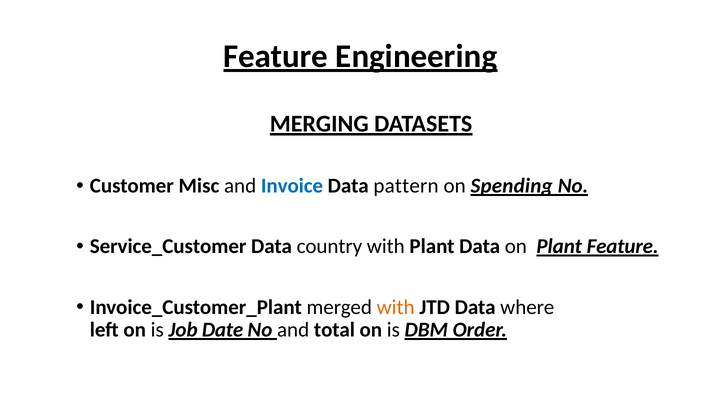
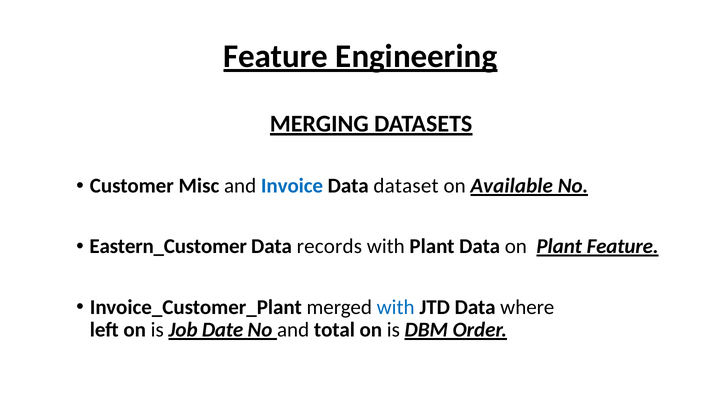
pattern: pattern -> dataset (406, 186)
Spending: Spending -> Available (512, 186)
Service_Customer: Service_Customer -> Eastern_Customer (168, 246)
country: country -> records (329, 246)
with colour: orange -> blue (396, 307)
